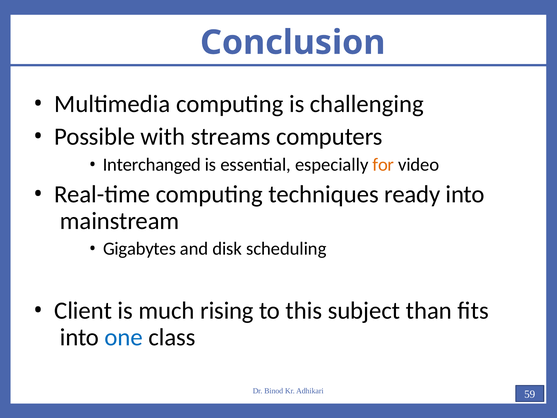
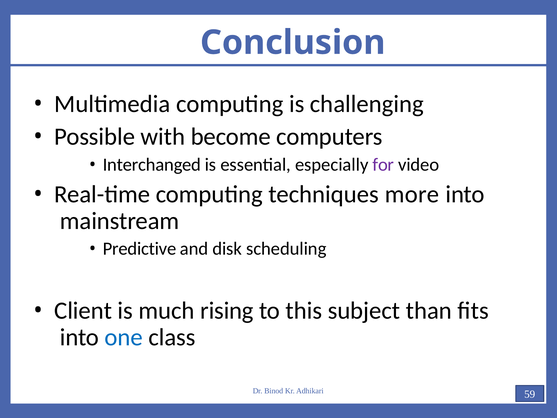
streams: streams -> become (231, 137)
for colour: orange -> purple (383, 165)
ready: ready -> more (412, 194)
Gigabytes: Gigabytes -> Predictive (139, 249)
